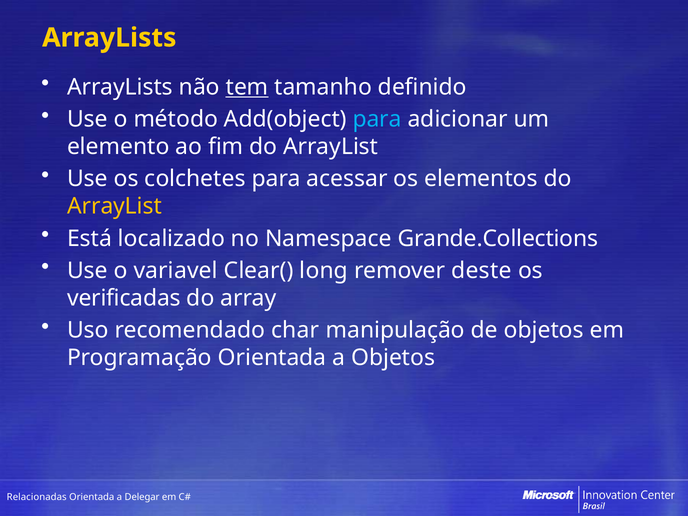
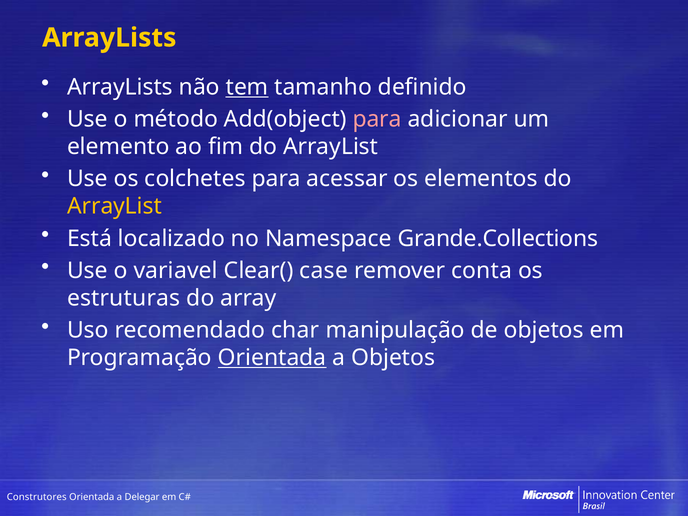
para colour: light blue -> pink (377, 119)
long: long -> case (324, 271)
deste: deste -> conta (481, 271)
verificadas: verificadas -> estruturas (124, 298)
Orientada underline: none -> present (272, 358)
Relacionadas: Relacionadas -> Construtores (37, 497)
